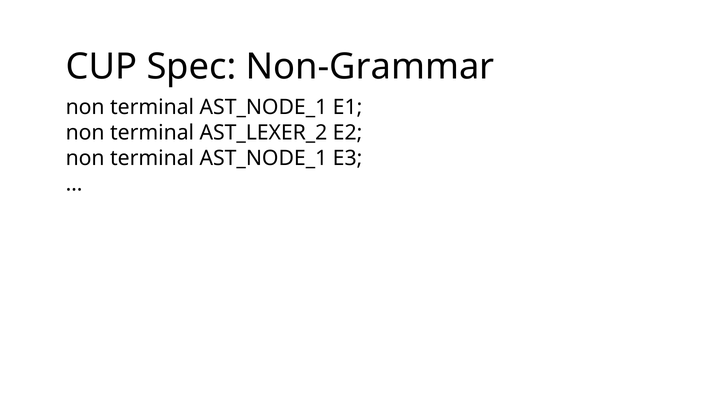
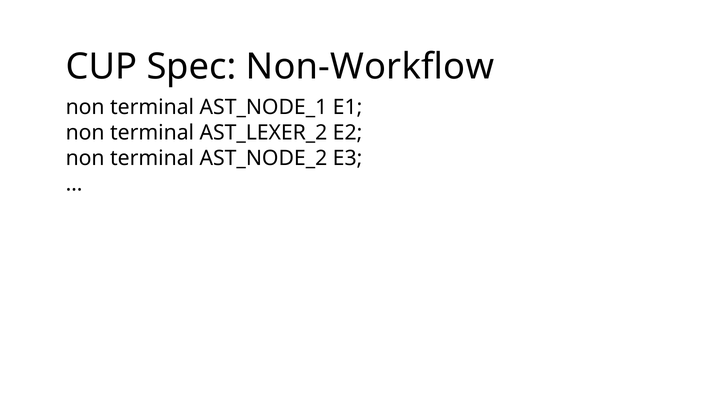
Non-Grammar: Non-Grammar -> Non-Workflow (370, 67)
AST_NODE_1: AST_NODE_1 -> AST_NODE_2 (263, 158)
